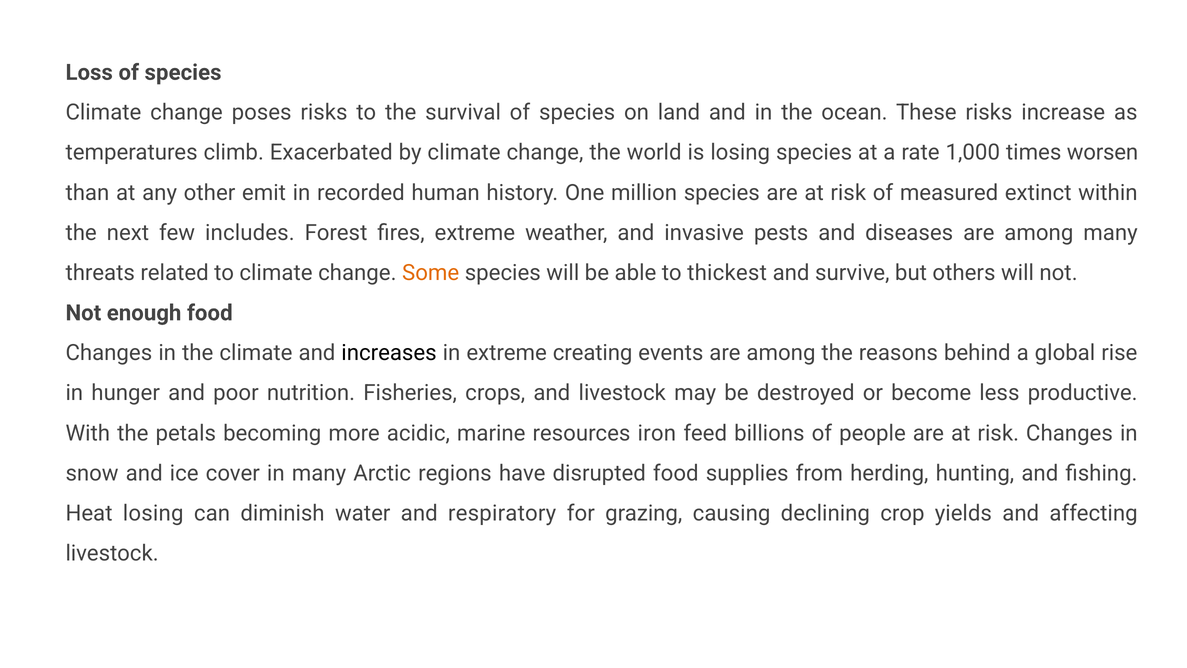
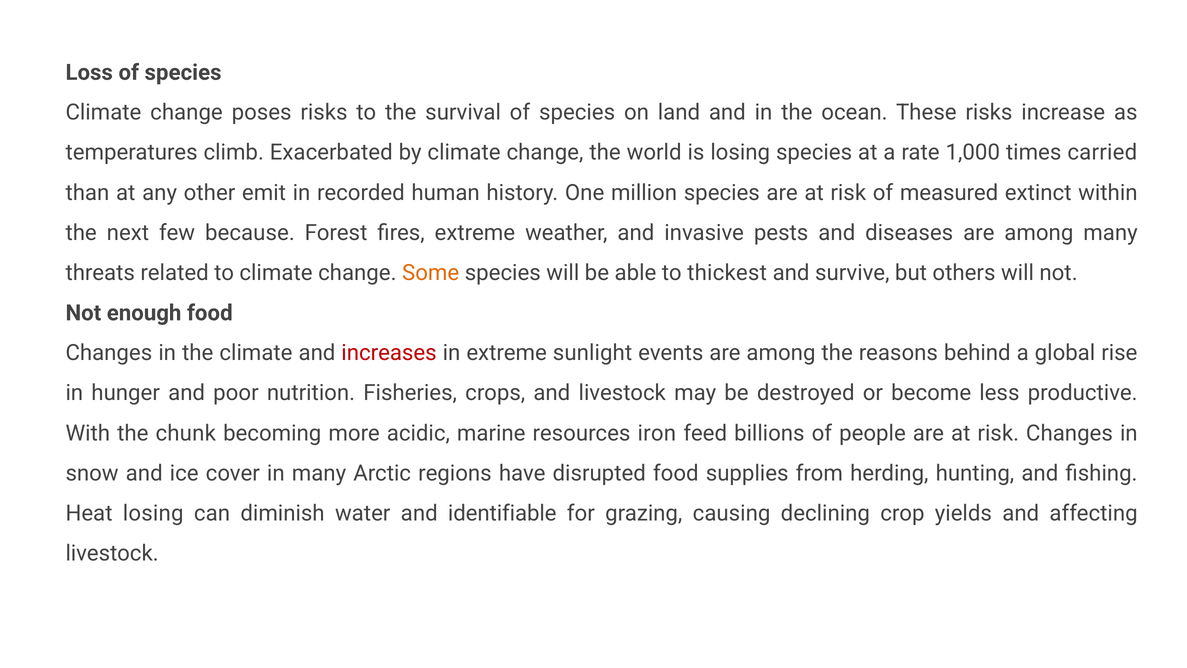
worsen: worsen -> carried (1102, 153)
includes: includes -> because (250, 233)
increases colour: black -> red (389, 353)
creating: creating -> sunlight (593, 353)
petals: petals -> chunk (186, 433)
respiratory: respiratory -> identifiable (502, 513)
